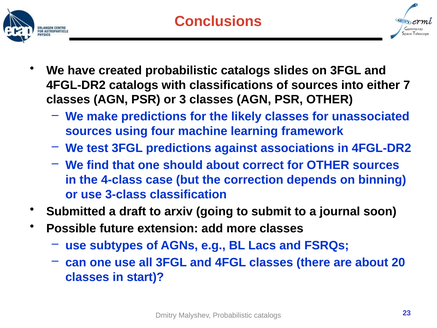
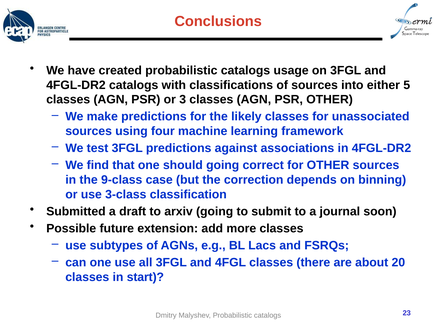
slides: slides -> usage (291, 70)
7: 7 -> 5 (407, 85)
should about: about -> going (223, 165)
4-class: 4-class -> 9-class (122, 180)
